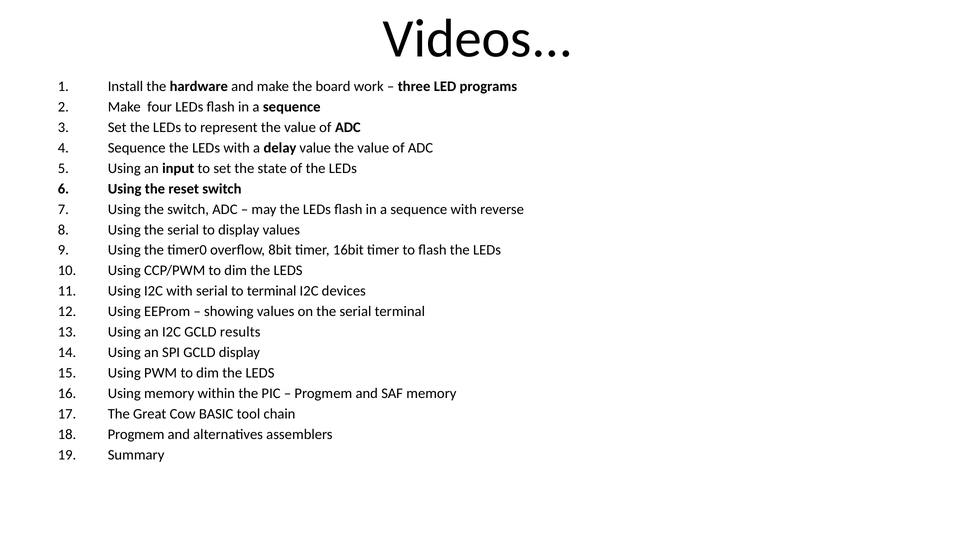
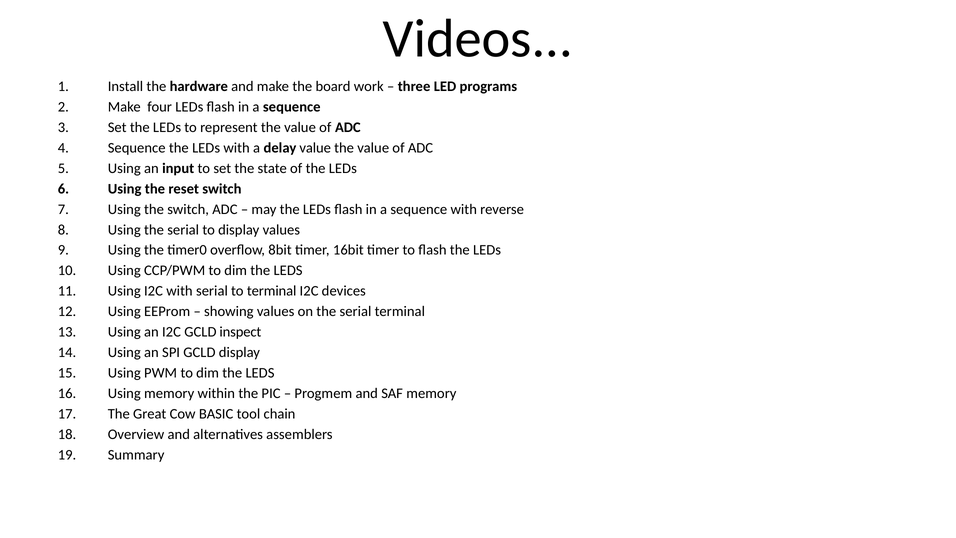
results: results -> inspect (240, 332)
Progmem: Progmem -> Overview (136, 434)
